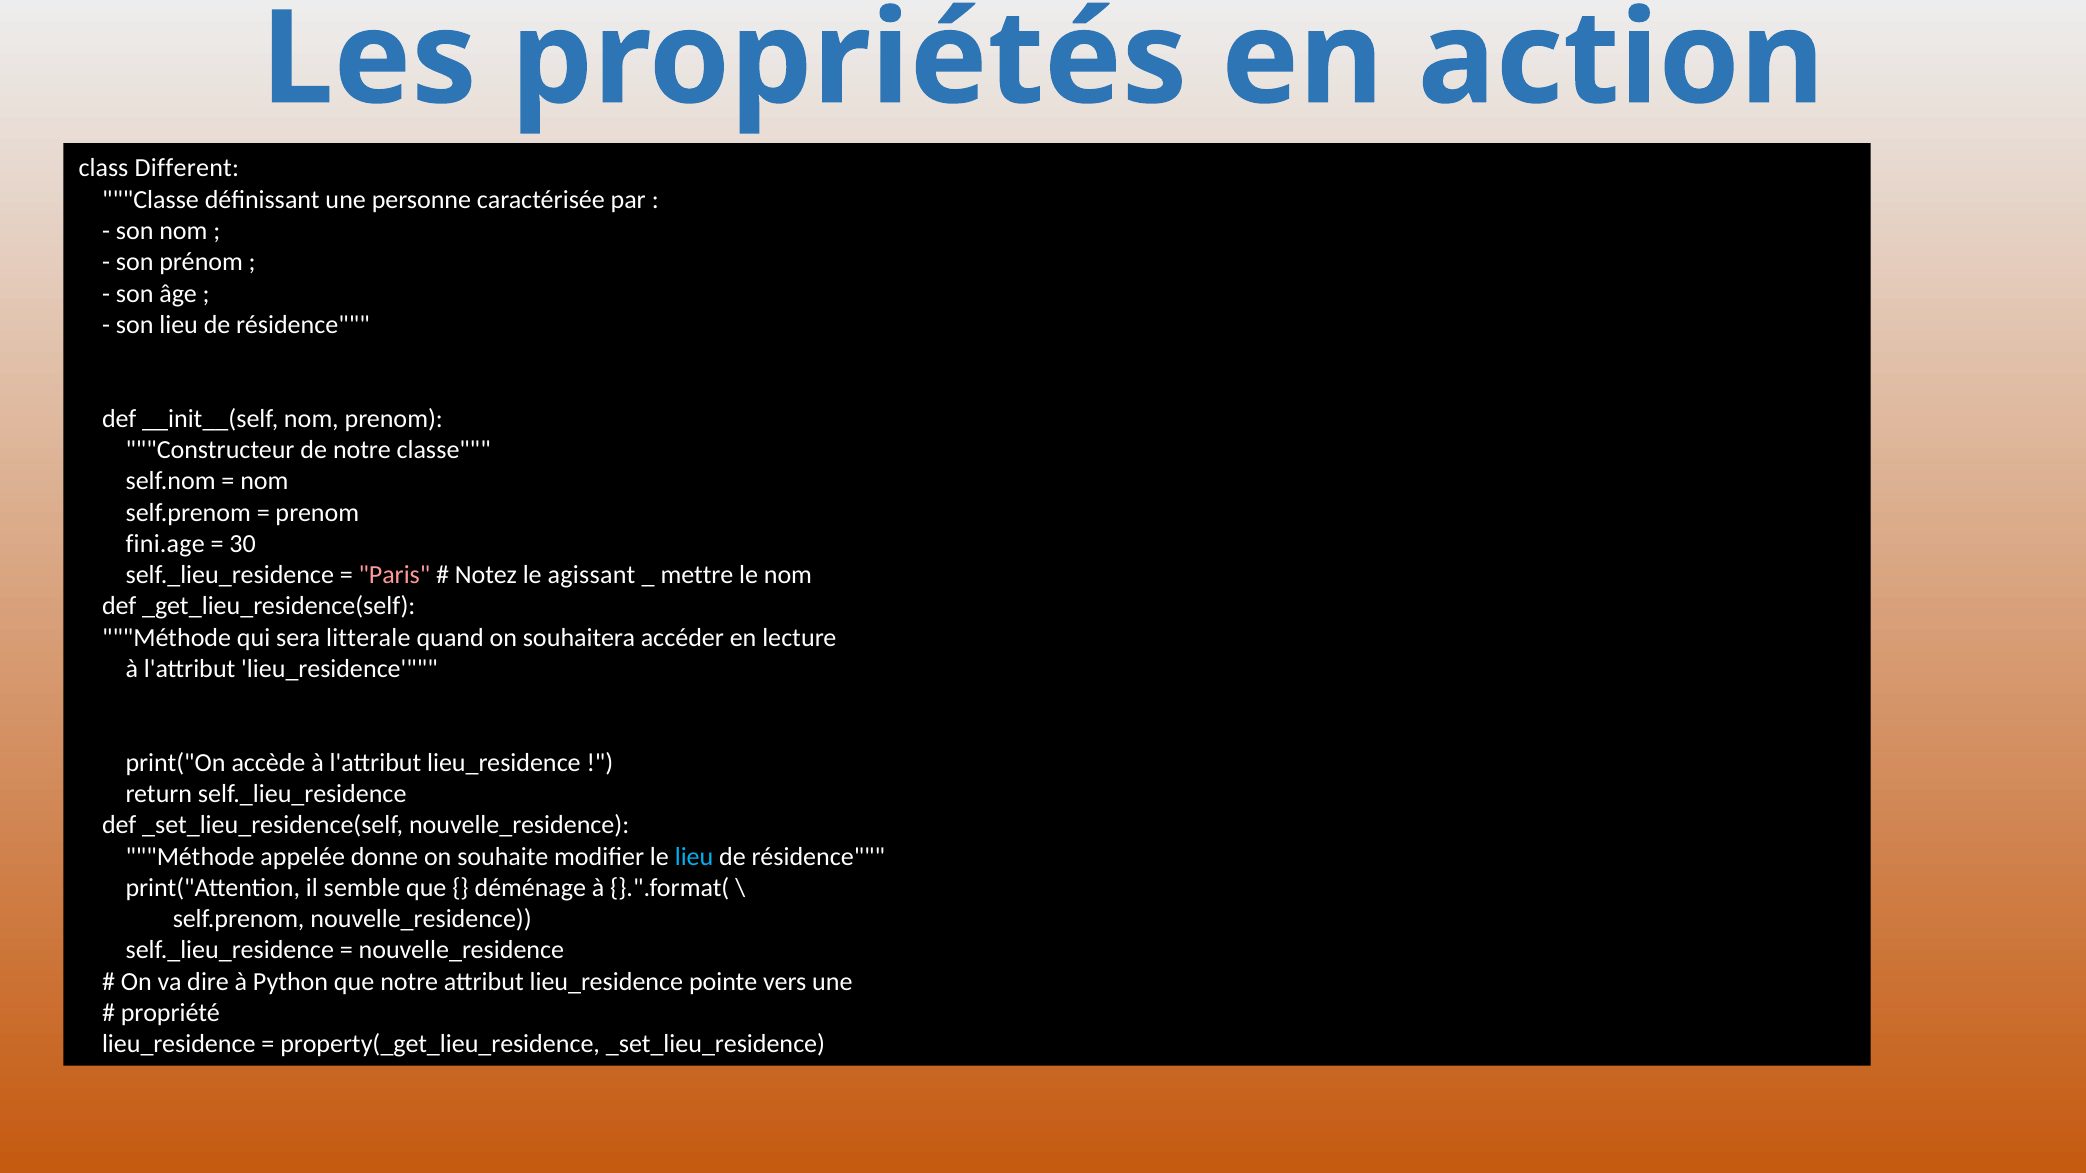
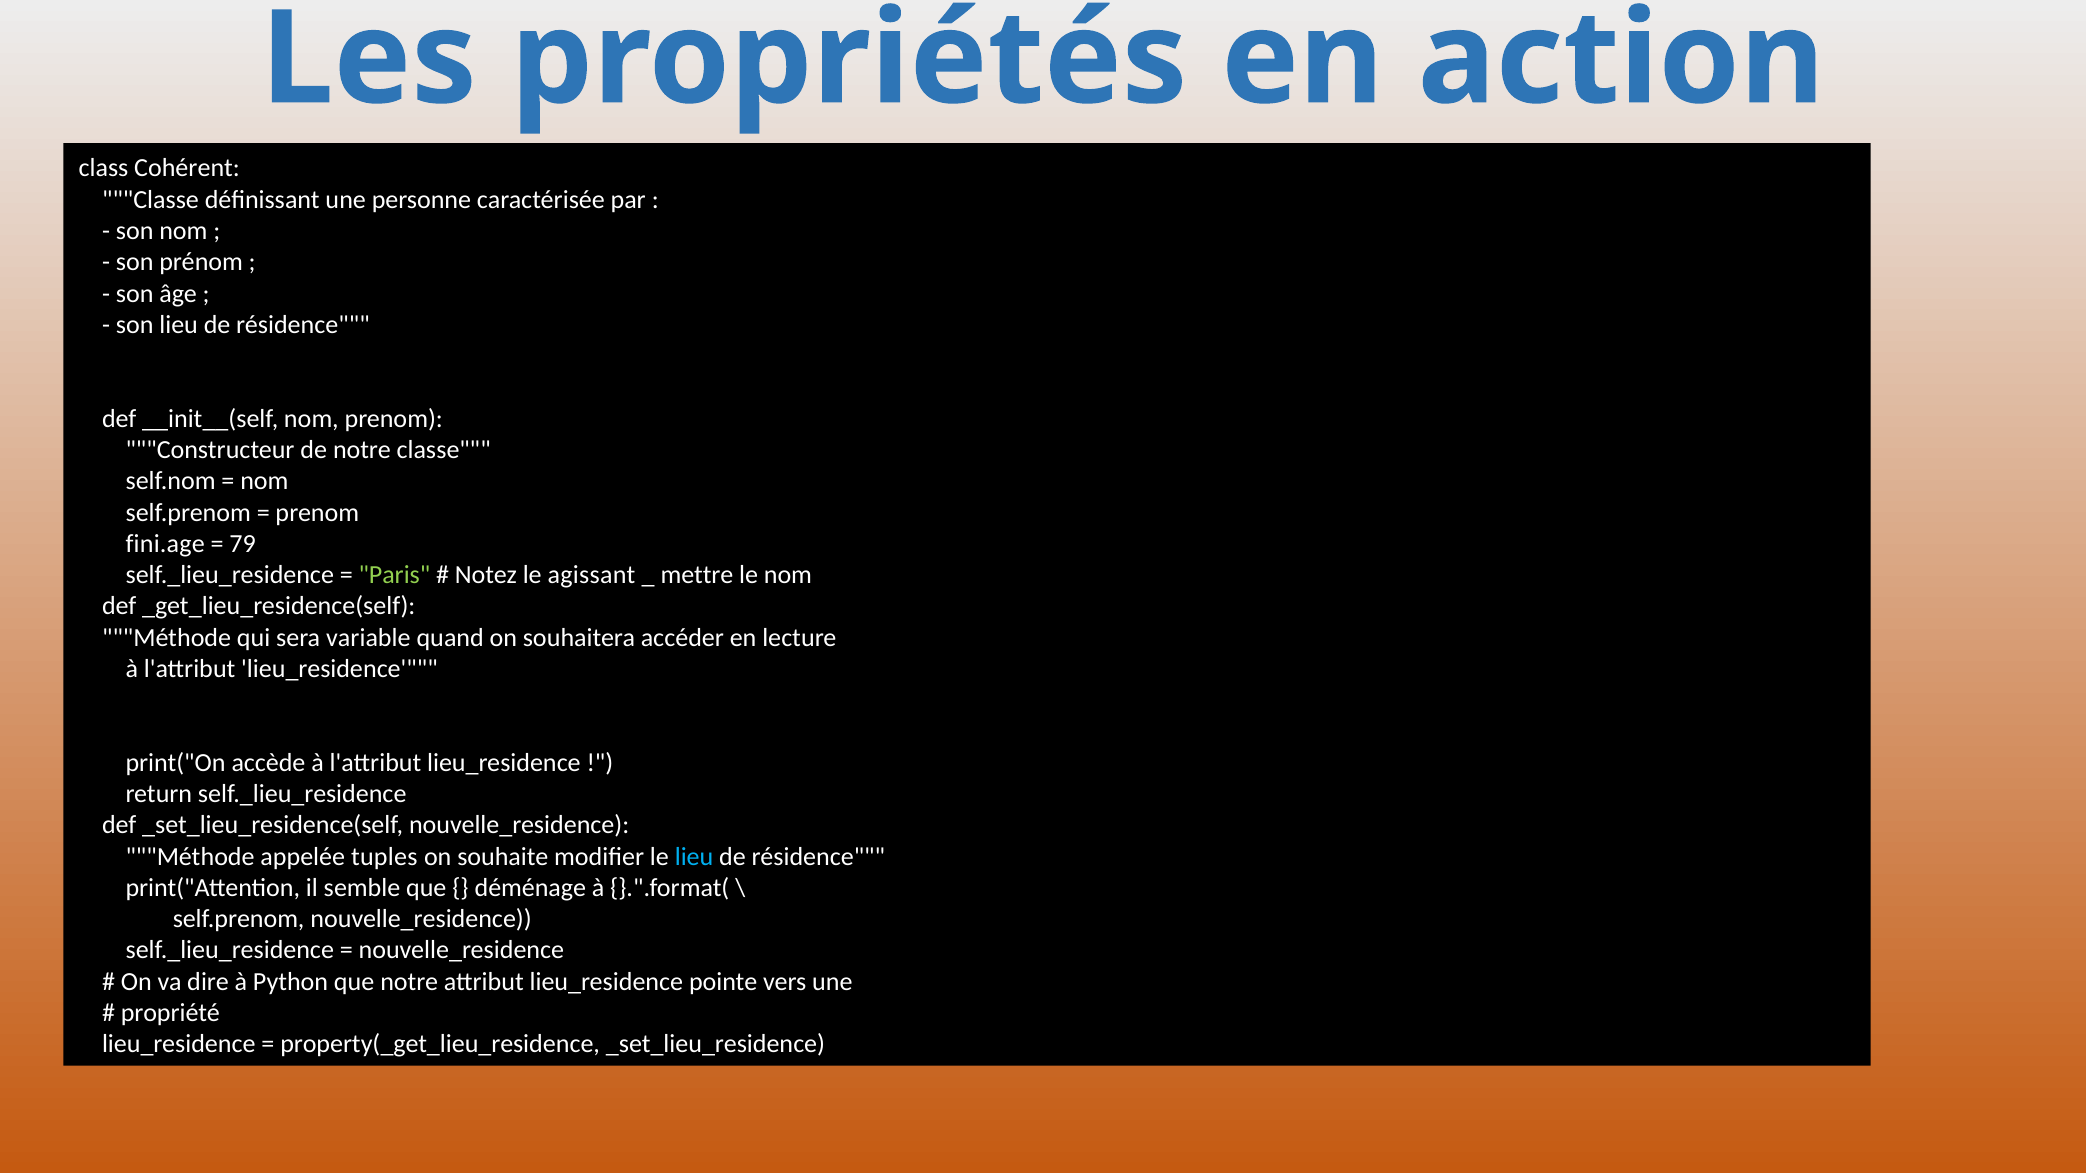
Different: Different -> Cohérent (187, 168)
30: 30 -> 79 (243, 544)
Paris colour: pink -> light green (394, 575)
litterale: litterale -> variable (368, 638)
donne: donne -> tuples (384, 857)
